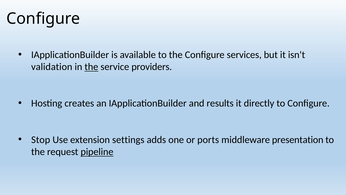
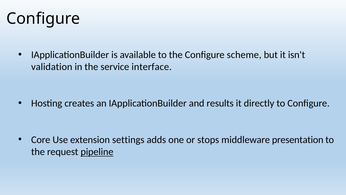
services: services -> scheme (244, 55)
the underline: present -> none (91, 67)
providers: providers -> interface (152, 67)
Stop: Stop -> Core (41, 139)
ports: ports -> stops (208, 139)
